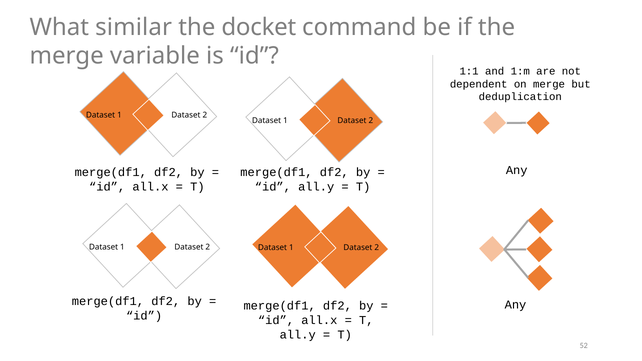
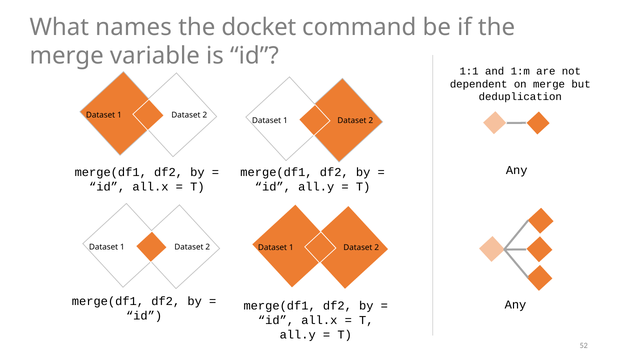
similar: similar -> names (134, 27)
